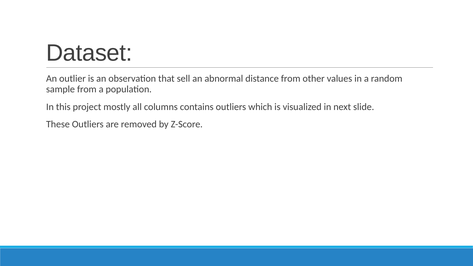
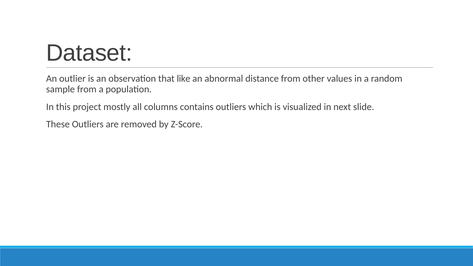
sell: sell -> like (184, 79)
